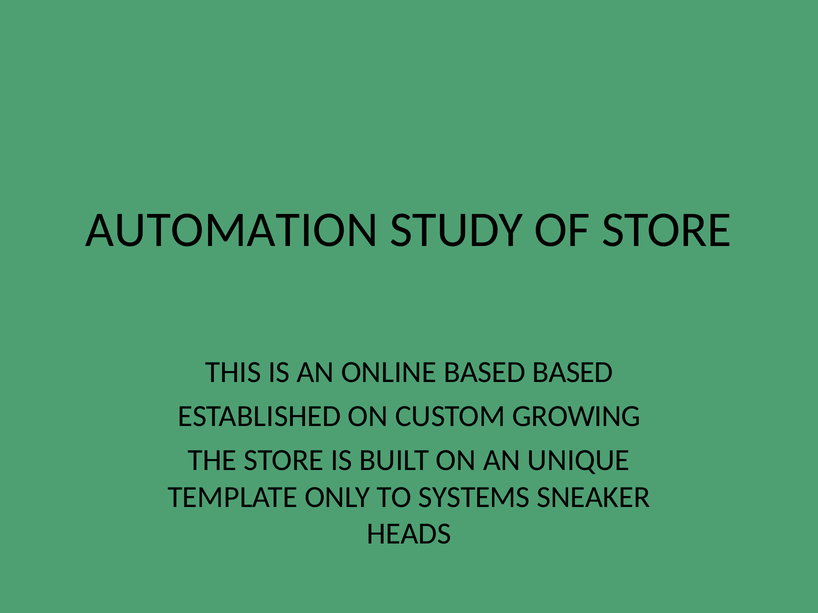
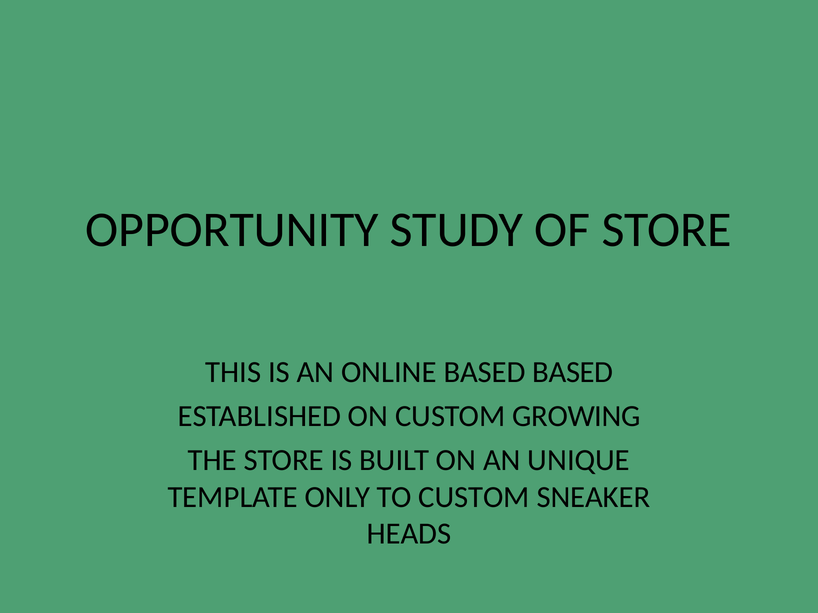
AUTOMATION: AUTOMATION -> OPPORTUNITY (232, 230)
TO SYSTEMS: SYSTEMS -> CUSTOM (474, 497)
